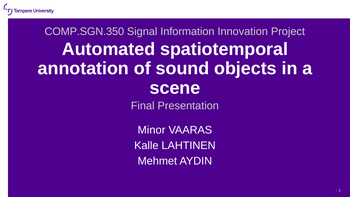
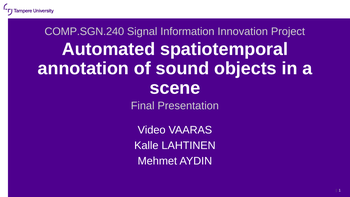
COMP.SGN.350: COMP.SGN.350 -> COMP.SGN.240 (84, 32)
Minor: Minor -> Video (152, 130)
